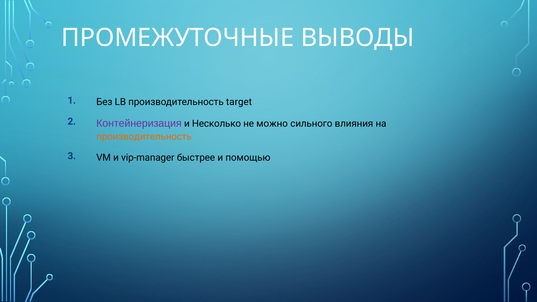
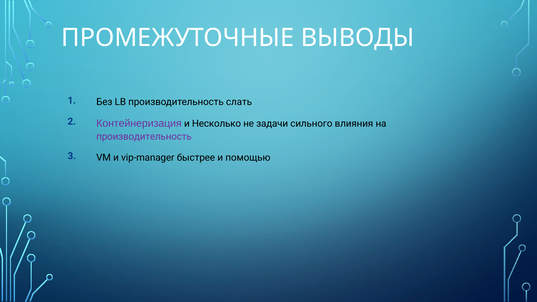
target: target -> слать (239, 102)
можно: можно -> задачи (272, 124)
производительность colour: orange -> purple (144, 137)
